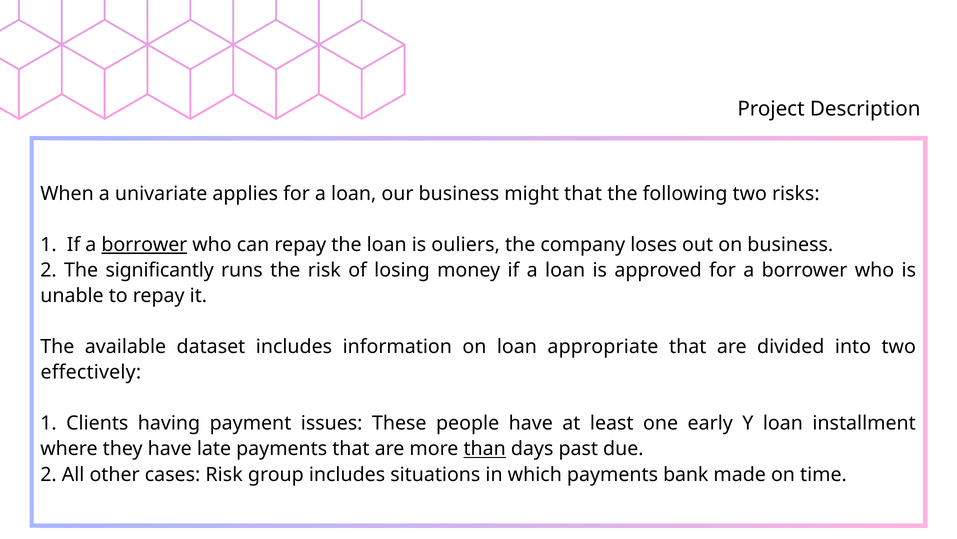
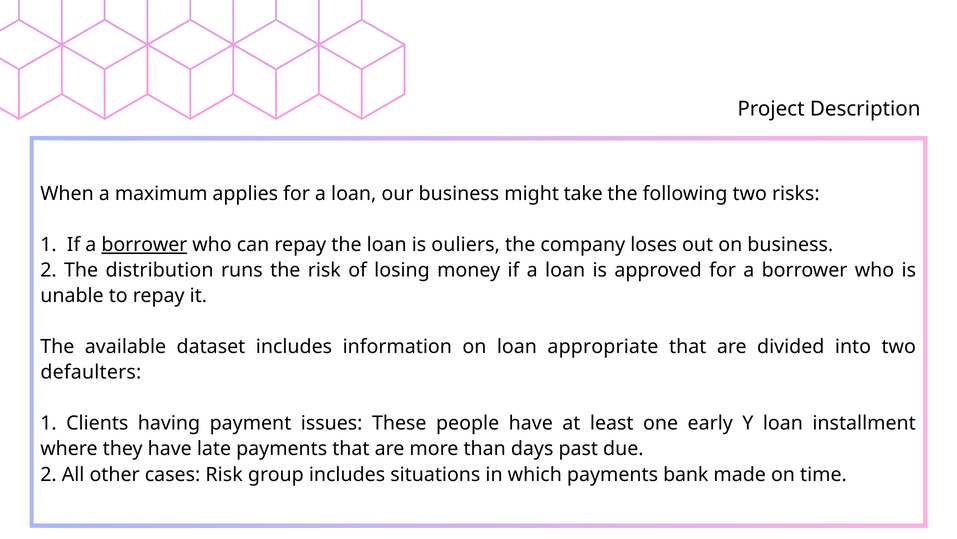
univariate: univariate -> maximum (161, 194)
might that: that -> take (583, 194)
significantly: significantly -> distribution (160, 270)
effectively: effectively -> defaulters (91, 372)
than underline: present -> none (485, 448)
